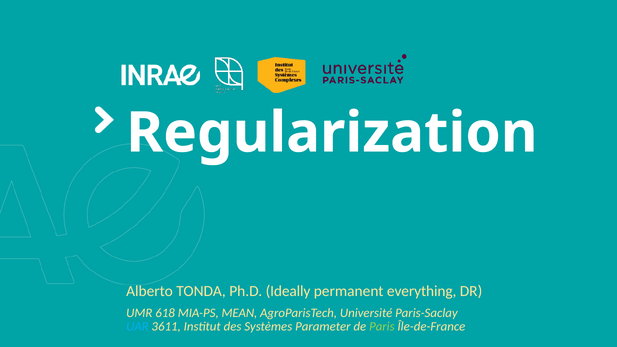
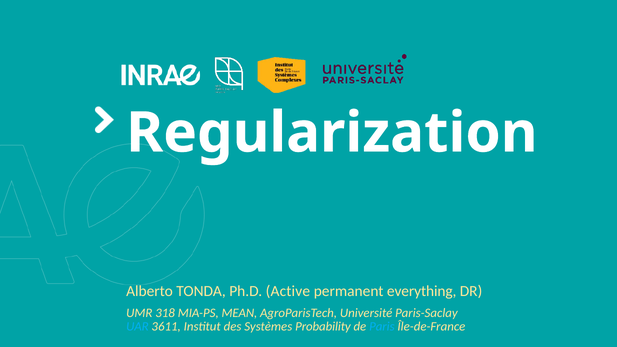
Ideally: Ideally -> Active (288, 291)
618: 618 -> 318 (165, 313)
Parameter: Parameter -> Probability (323, 327)
Paris colour: light green -> light blue (382, 327)
